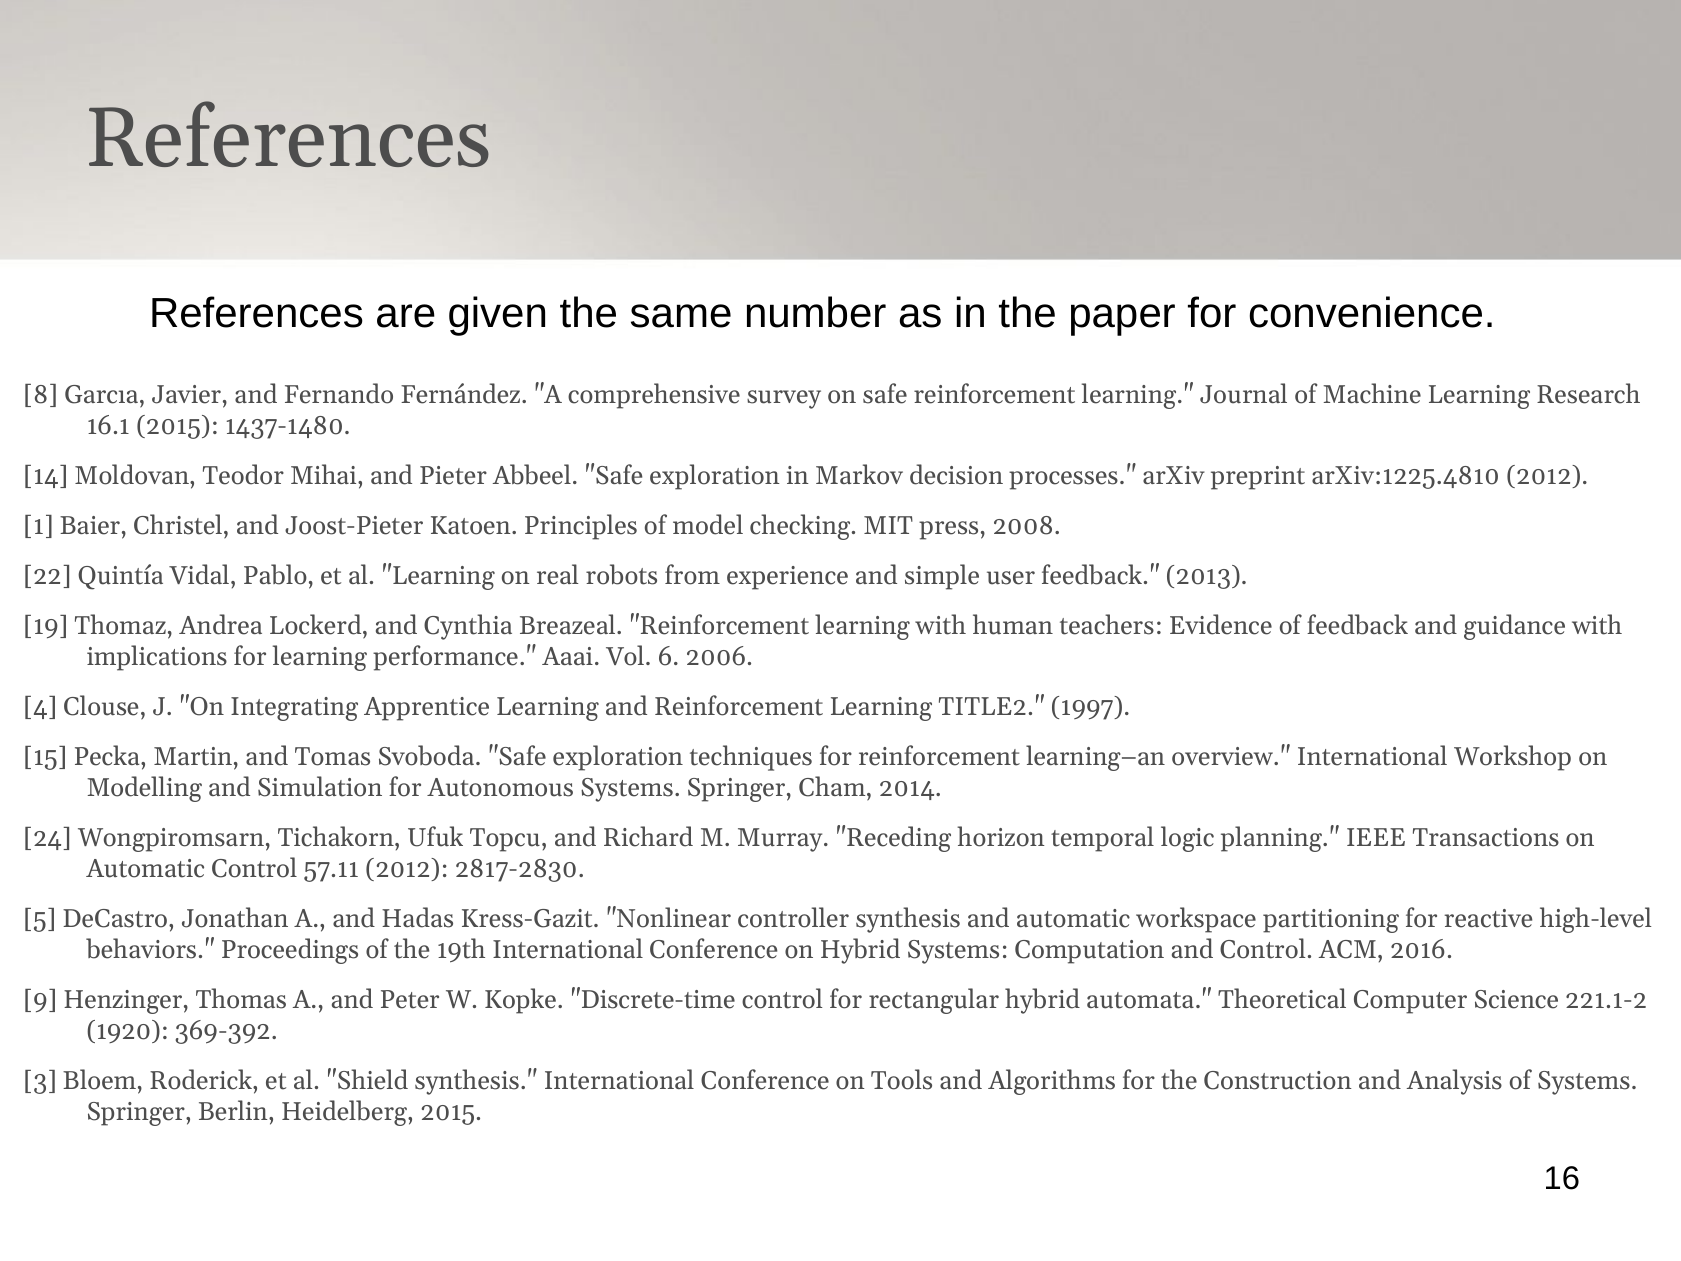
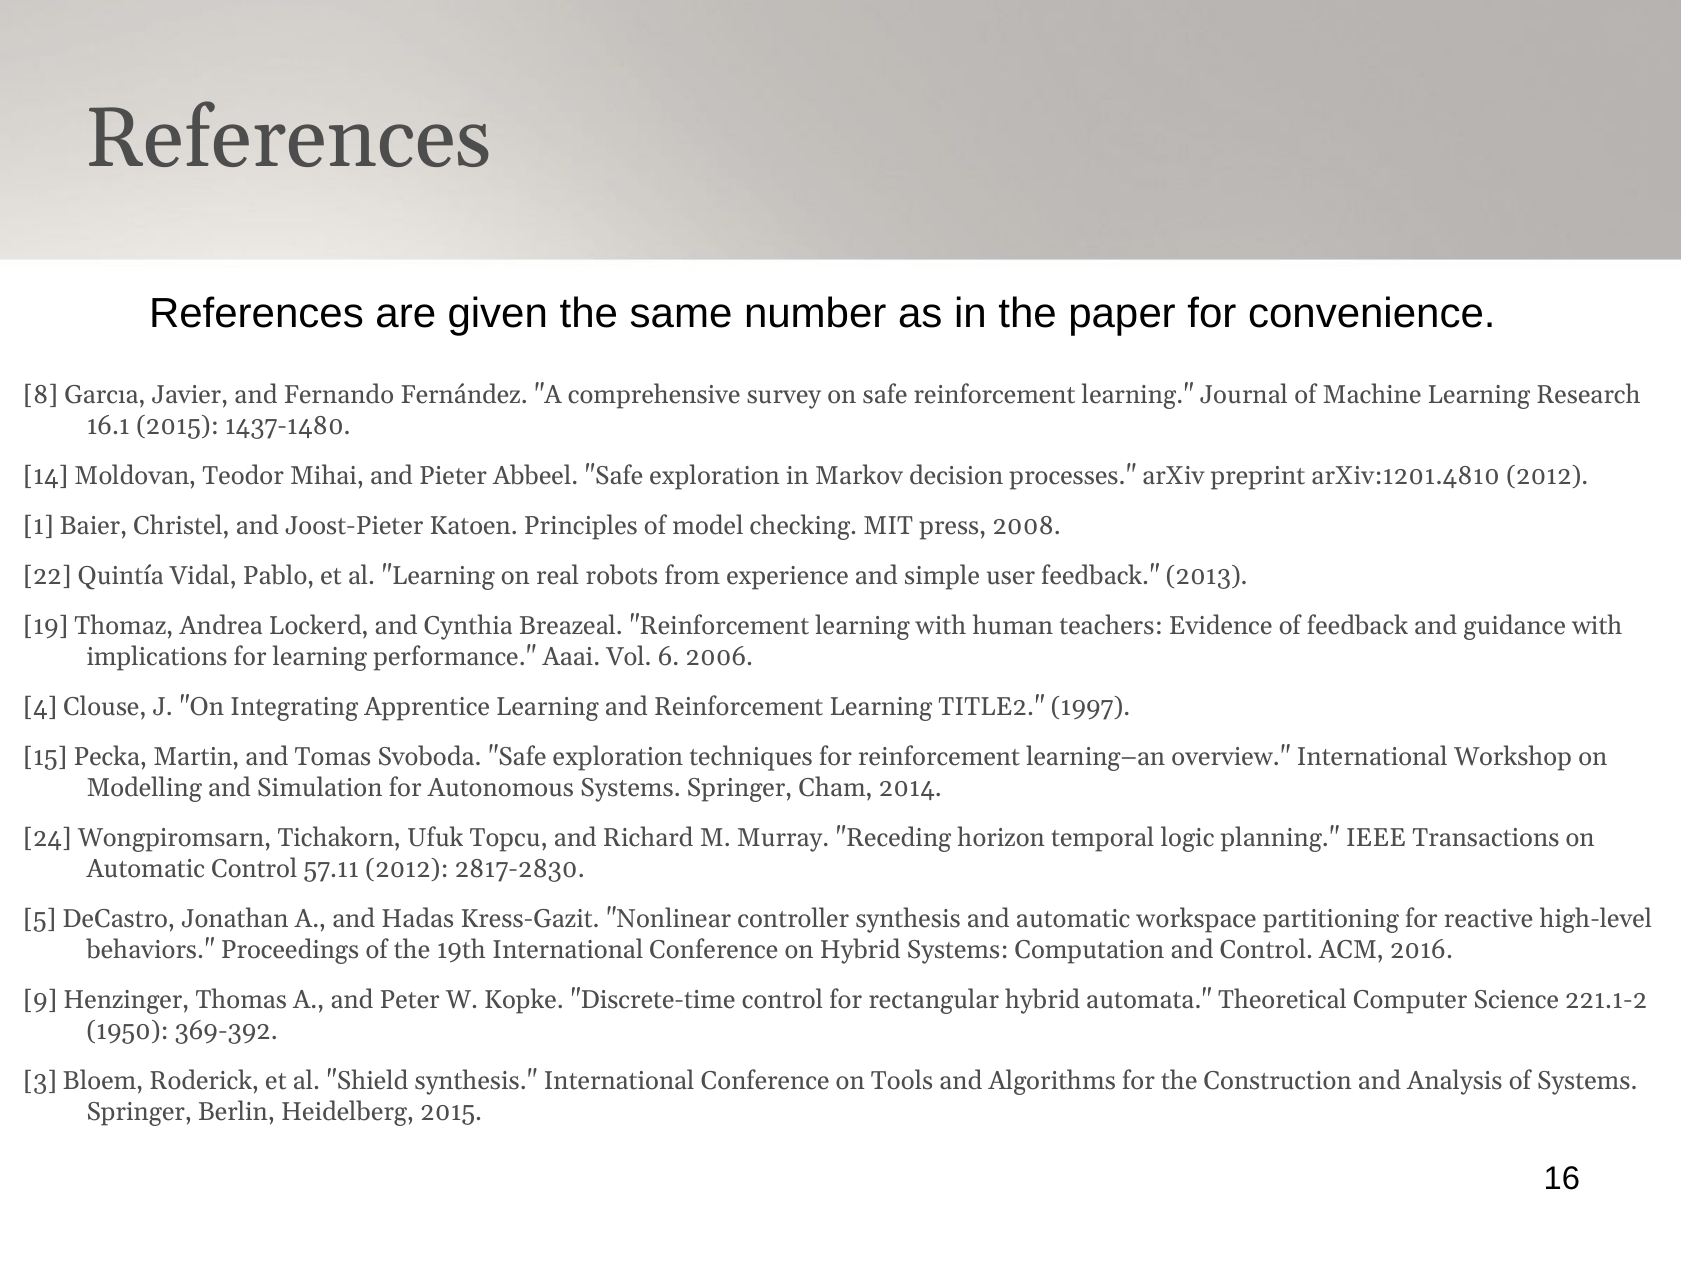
arXiv:1225.4810: arXiv:1225.4810 -> arXiv:1201.4810 (1406, 476)
1920: 1920 -> 1950 (128, 1030)
